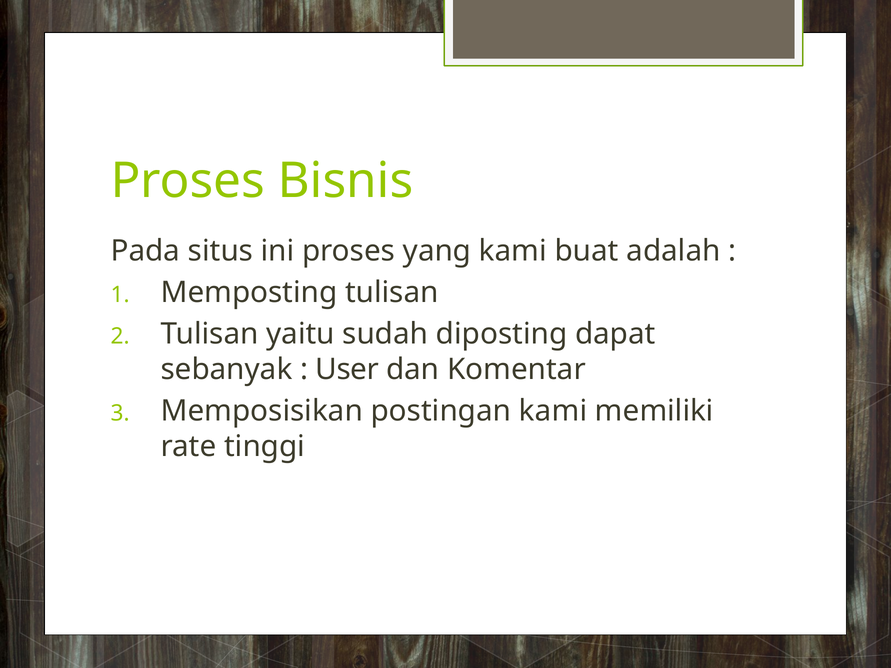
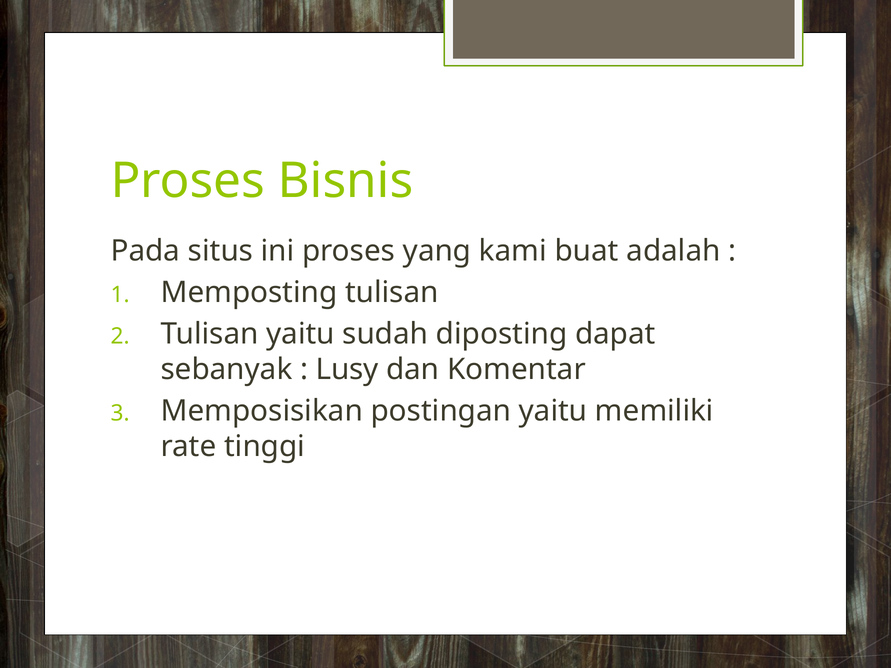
User: User -> Lusy (347, 370)
postingan kami: kami -> yaitu (553, 411)
